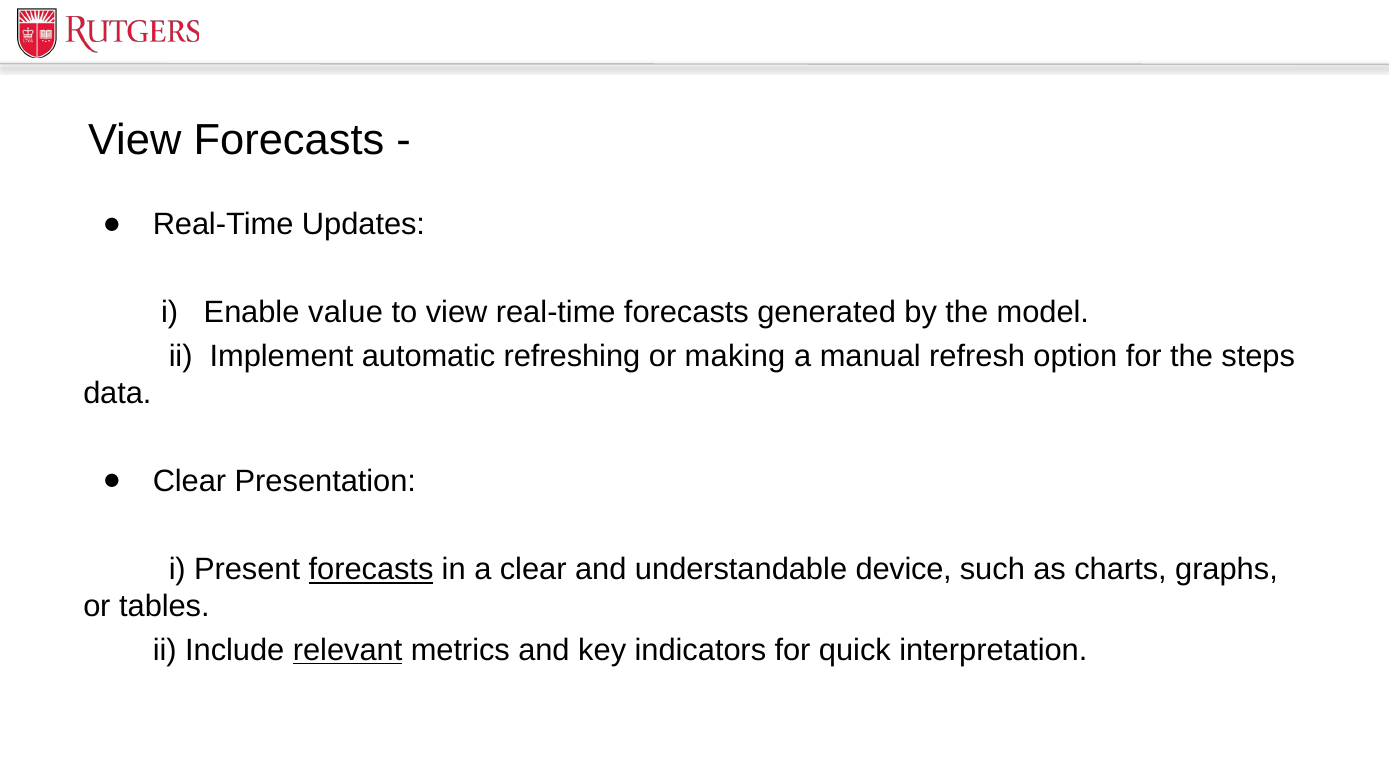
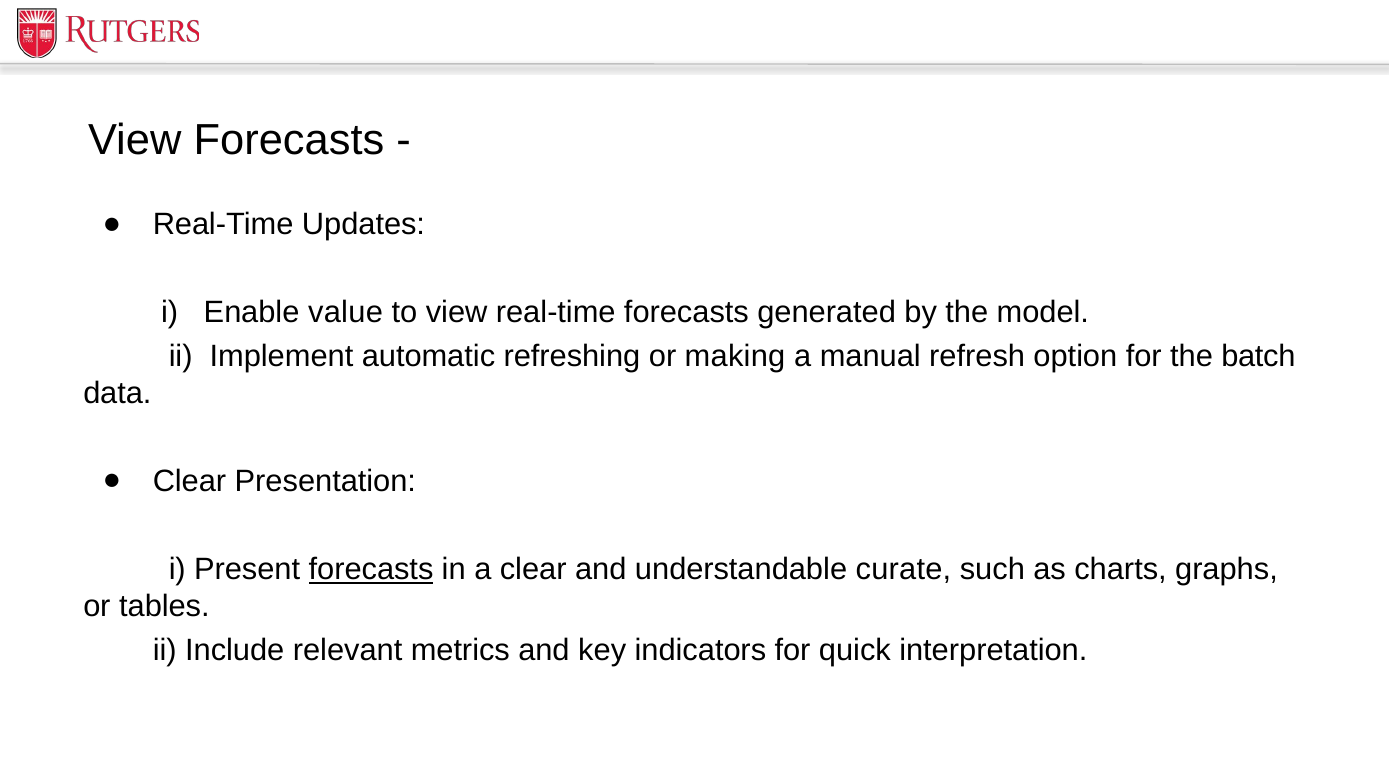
steps: steps -> batch (1258, 357)
device: device -> curate (903, 570)
relevant underline: present -> none (348, 651)
